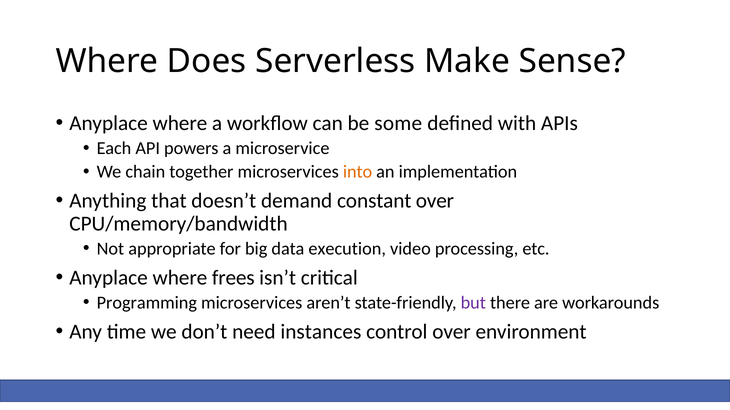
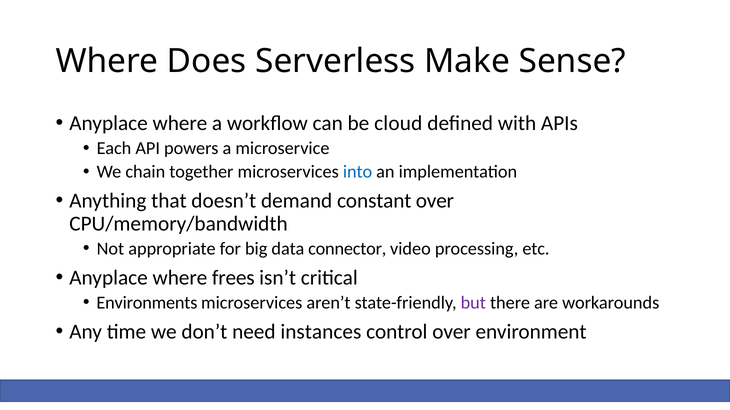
some: some -> cloud (398, 123)
into colour: orange -> blue (358, 172)
execution: execution -> connector (347, 249)
Programming: Programming -> Environments (147, 303)
